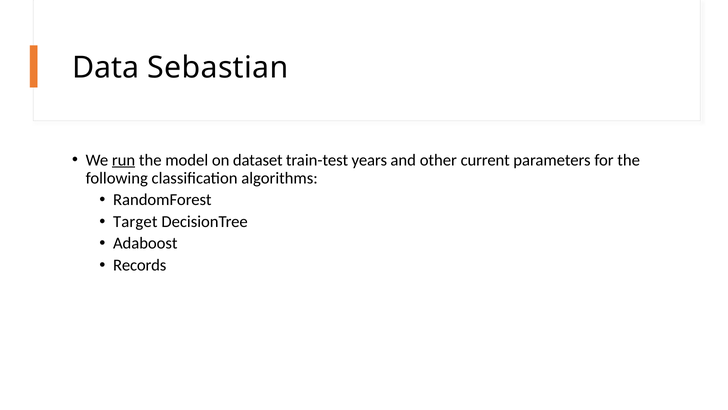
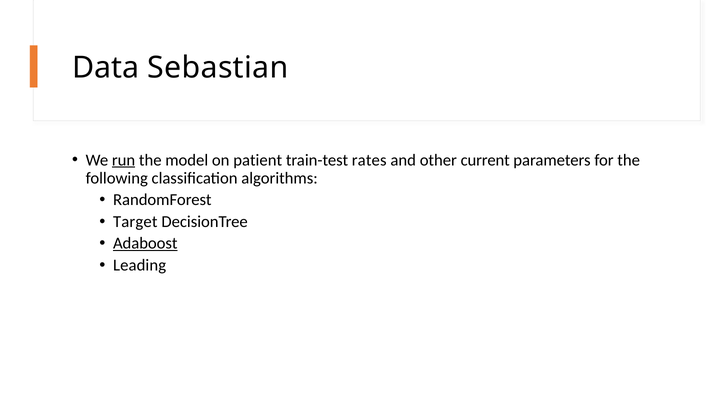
dataset: dataset -> patient (258, 160)
years: years -> rates (369, 160)
Adaboost underline: none -> present (145, 243)
Records: Records -> Leading (140, 265)
